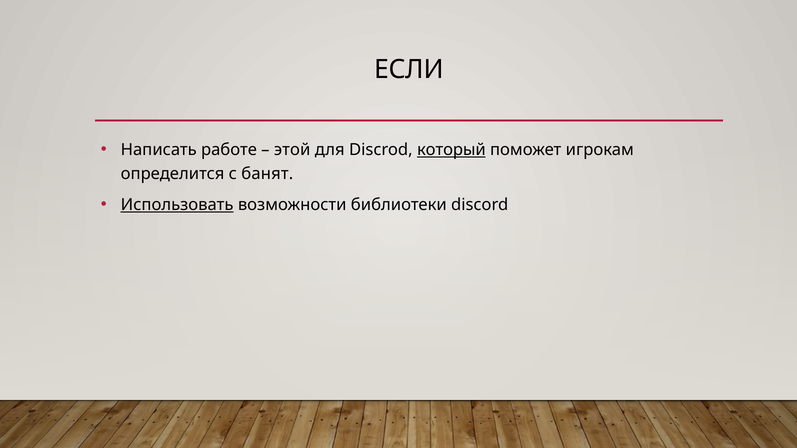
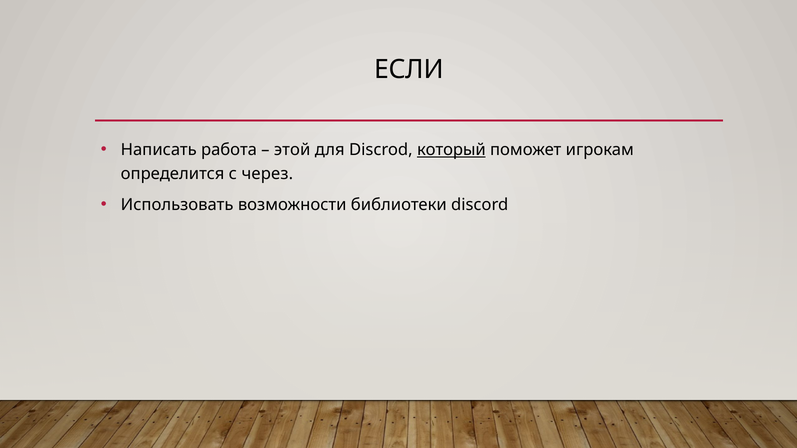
работе: работе -> работа (229, 150)
банят: банят -> через (267, 174)
Использовать underline: present -> none (177, 205)
